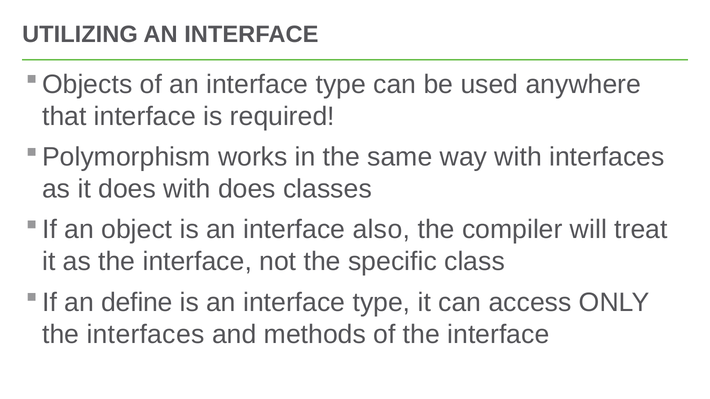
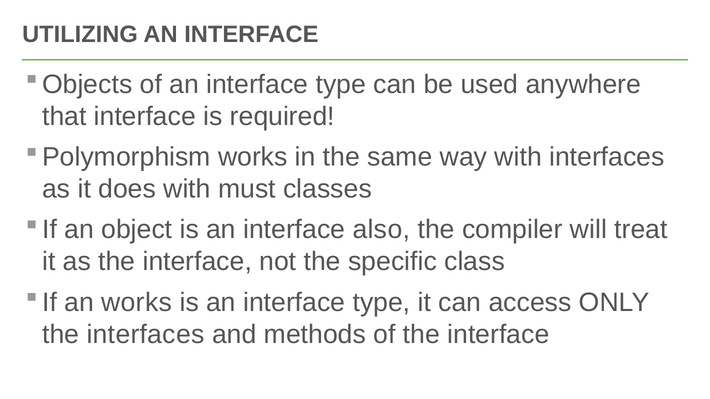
with does: does -> must (247, 189)
an define: define -> works (137, 303)
